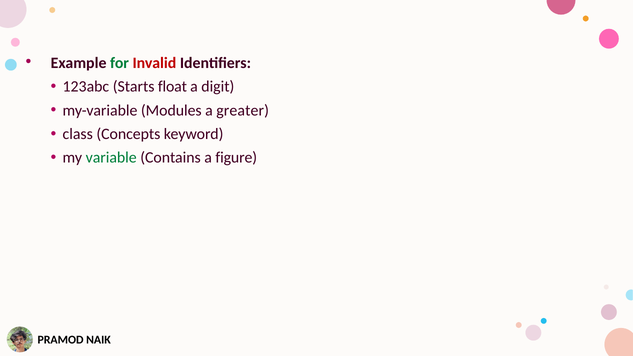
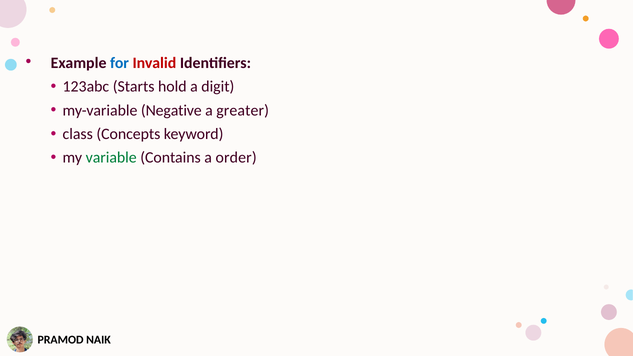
for colour: green -> blue (120, 63)
float: float -> hold (172, 87)
Modules: Modules -> Negative (171, 110)
figure: figure -> order (236, 158)
